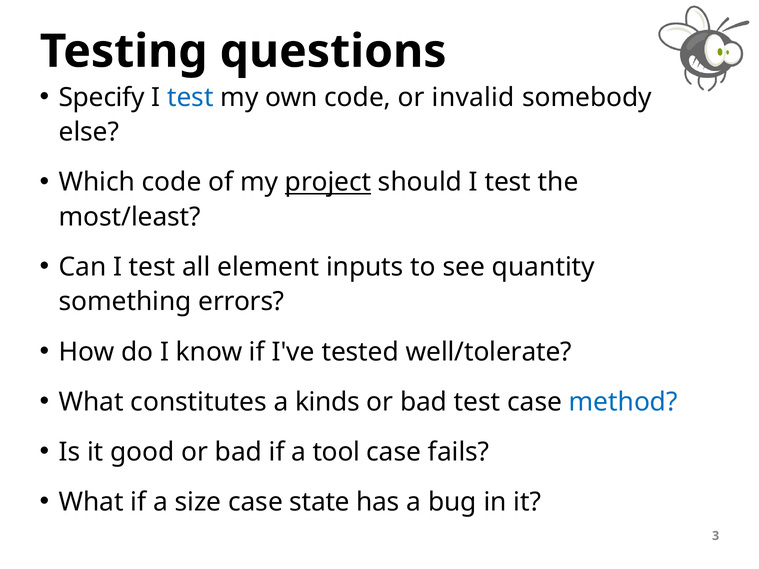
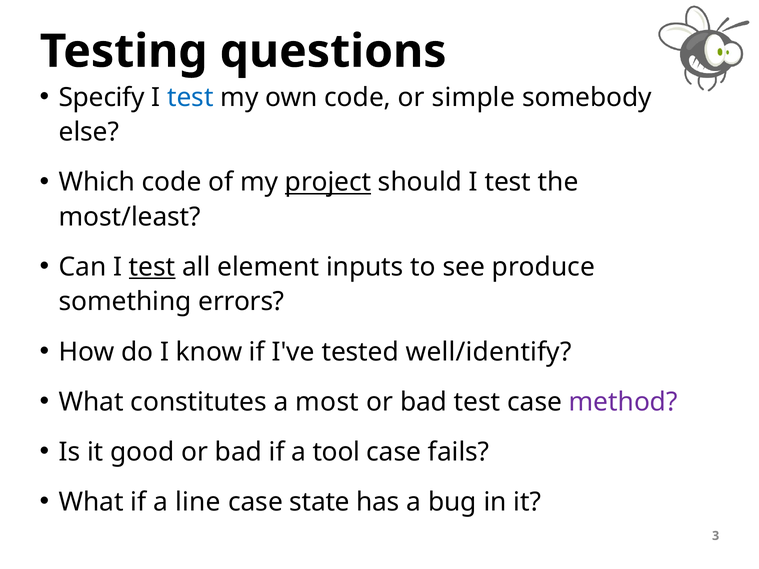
invalid: invalid -> simple (473, 98)
test underline: none -> present (152, 267)
quantity: quantity -> produce (543, 267)
well/tolerate: well/tolerate -> well/identify (489, 352)
kinds: kinds -> most (327, 402)
method colour: blue -> purple (623, 402)
size: size -> line (198, 502)
